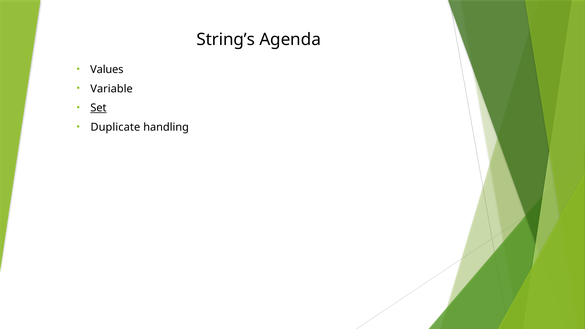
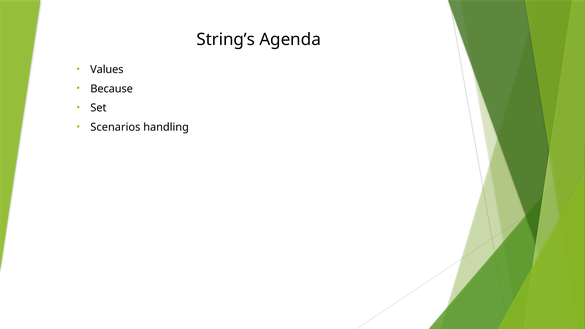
Variable: Variable -> Because (112, 89)
Set underline: present -> none (98, 108)
Duplicate: Duplicate -> Scenarios (115, 127)
